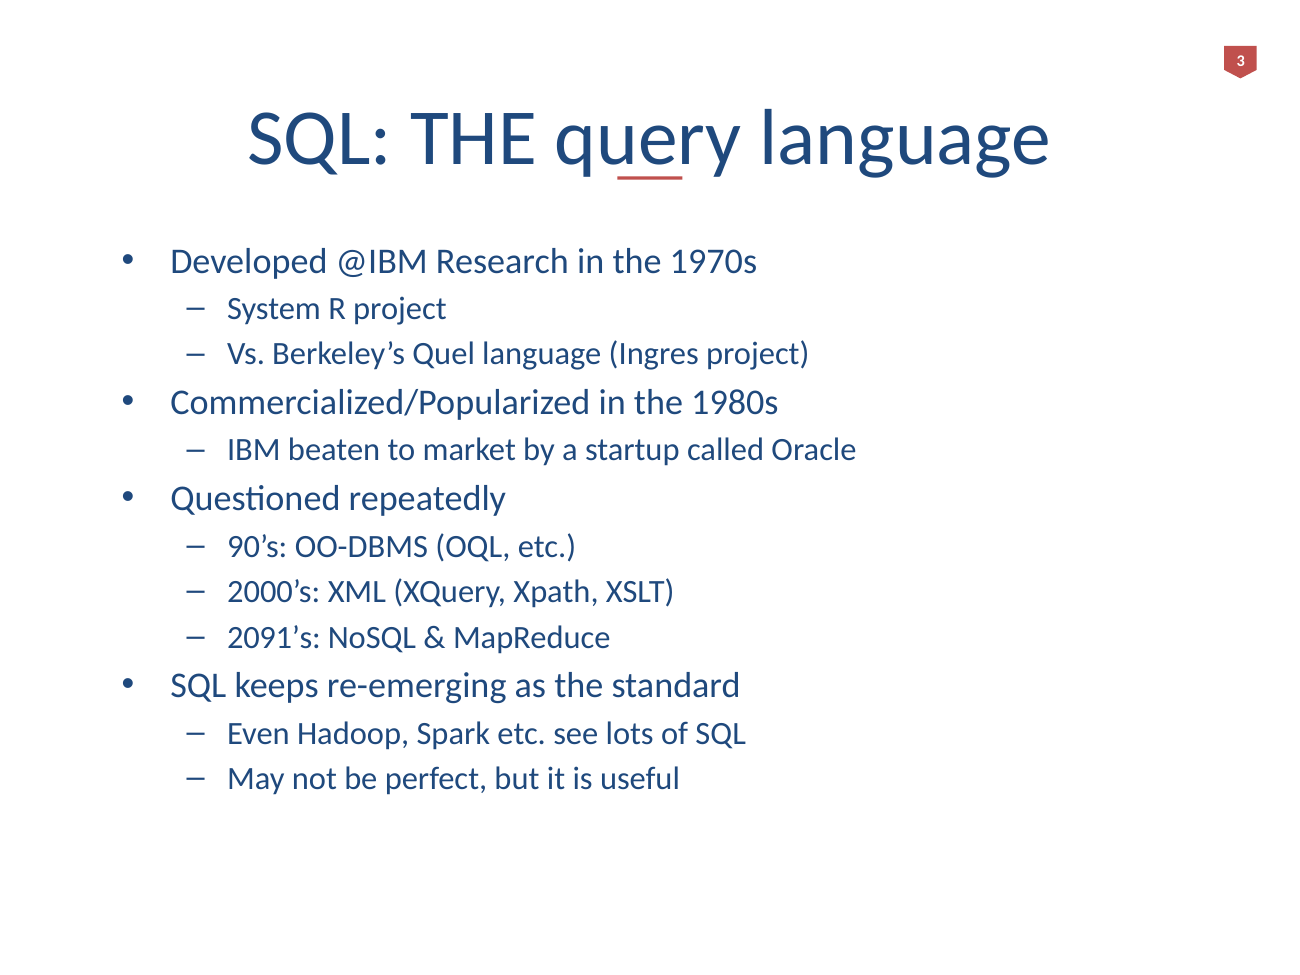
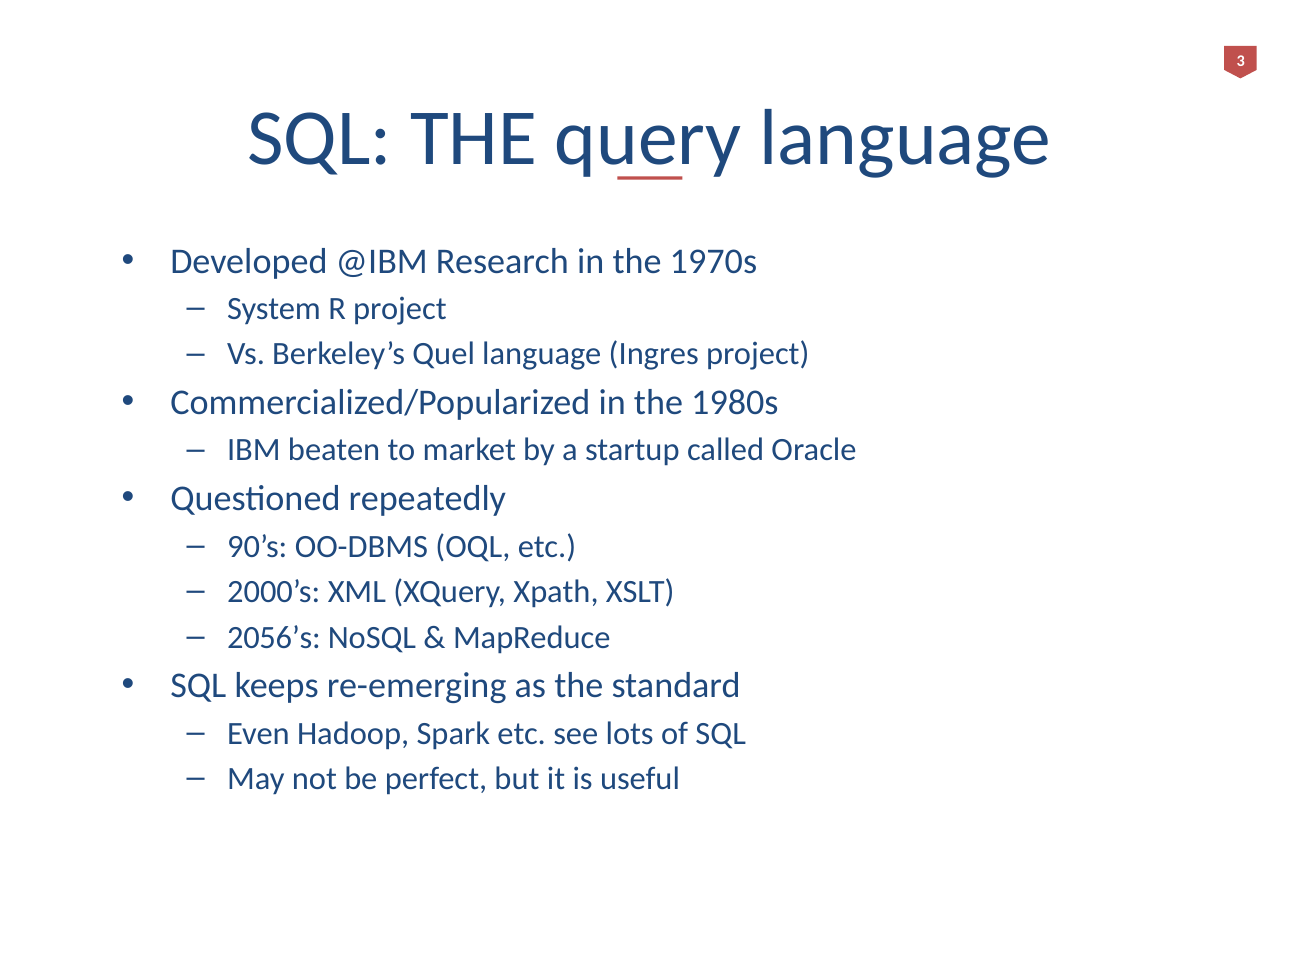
2091’s: 2091’s -> 2056’s (274, 637)
